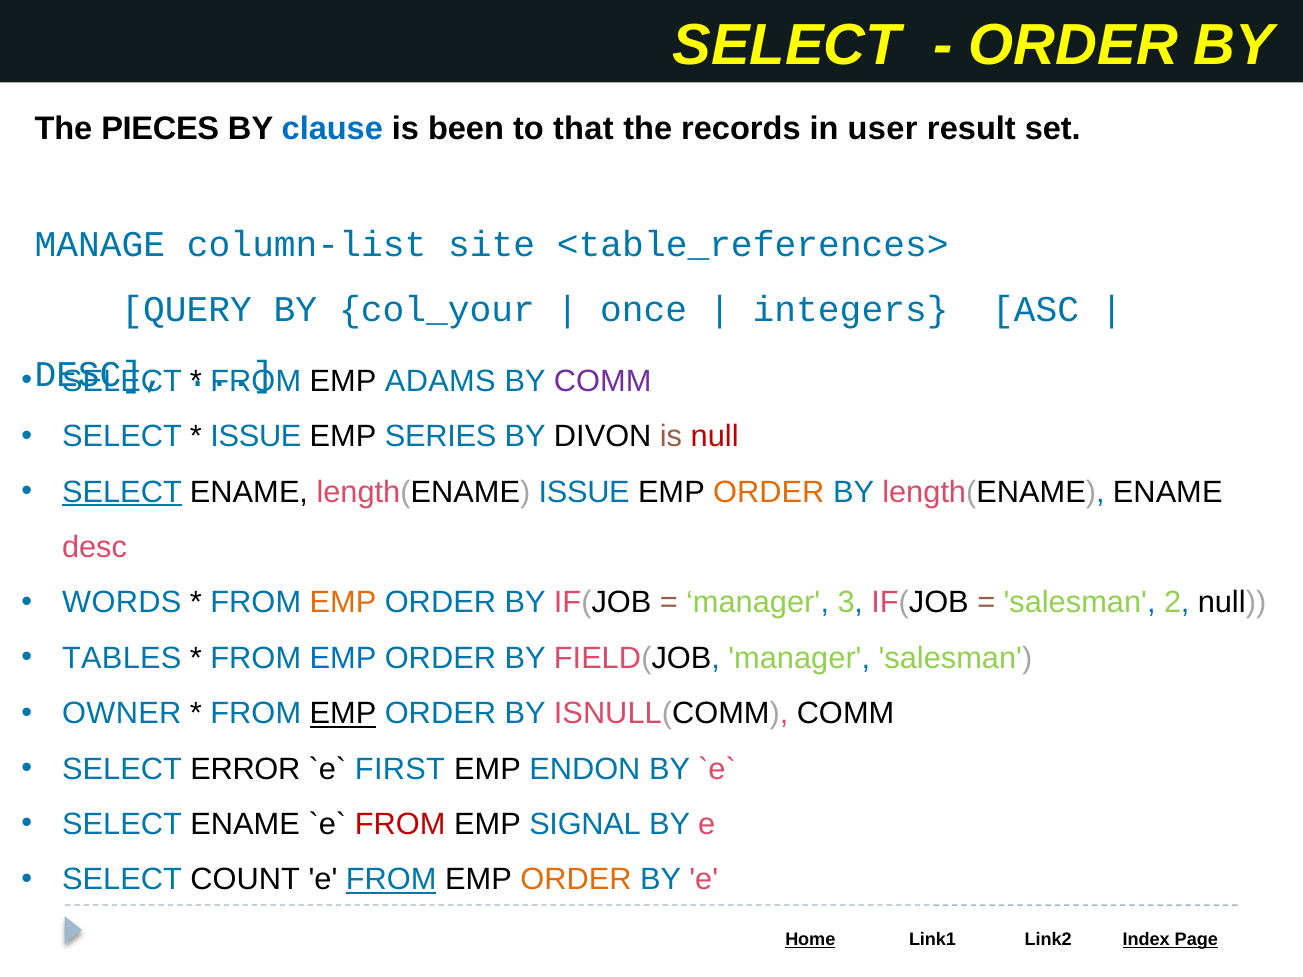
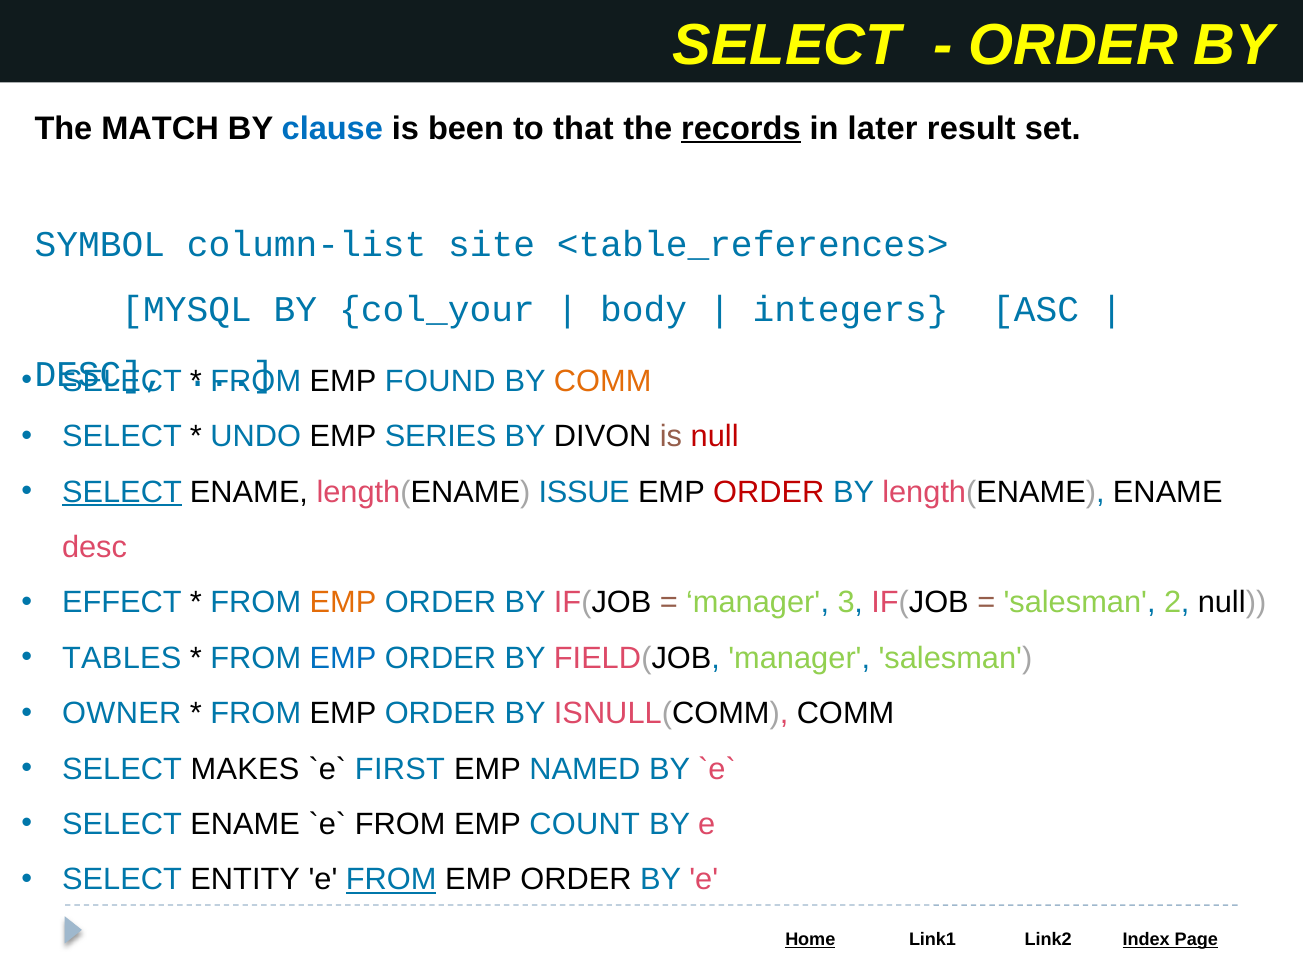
PIECES: PIECES -> MATCH (160, 128)
records underline: none -> present (741, 128)
user: user -> later (883, 128)
MANAGE: MANAGE -> SYMBOL (100, 245)
QUERY: QUERY -> MYSQL (187, 310)
once: once -> body (644, 310)
ADAMS: ADAMS -> FOUND (440, 381)
COMM colour: purple -> orange (603, 381)
ISSUE: ISSUE -> UNDO (256, 437)
ORDER colour: orange -> red (769, 492)
WORDS: WORDS -> EFFECT (122, 603)
EMP underline: present -> none (343, 714)
ERROR: ERROR -> MAKES (245, 769)
ENDON: ENDON -> NAMED (585, 769)
FROM colour: red -> black (400, 824)
SIGNAL: SIGNAL -> COUNT (585, 824)
COUNT: COUNT -> ENTITY (245, 880)
ORDER colour: orange -> black (576, 880)
